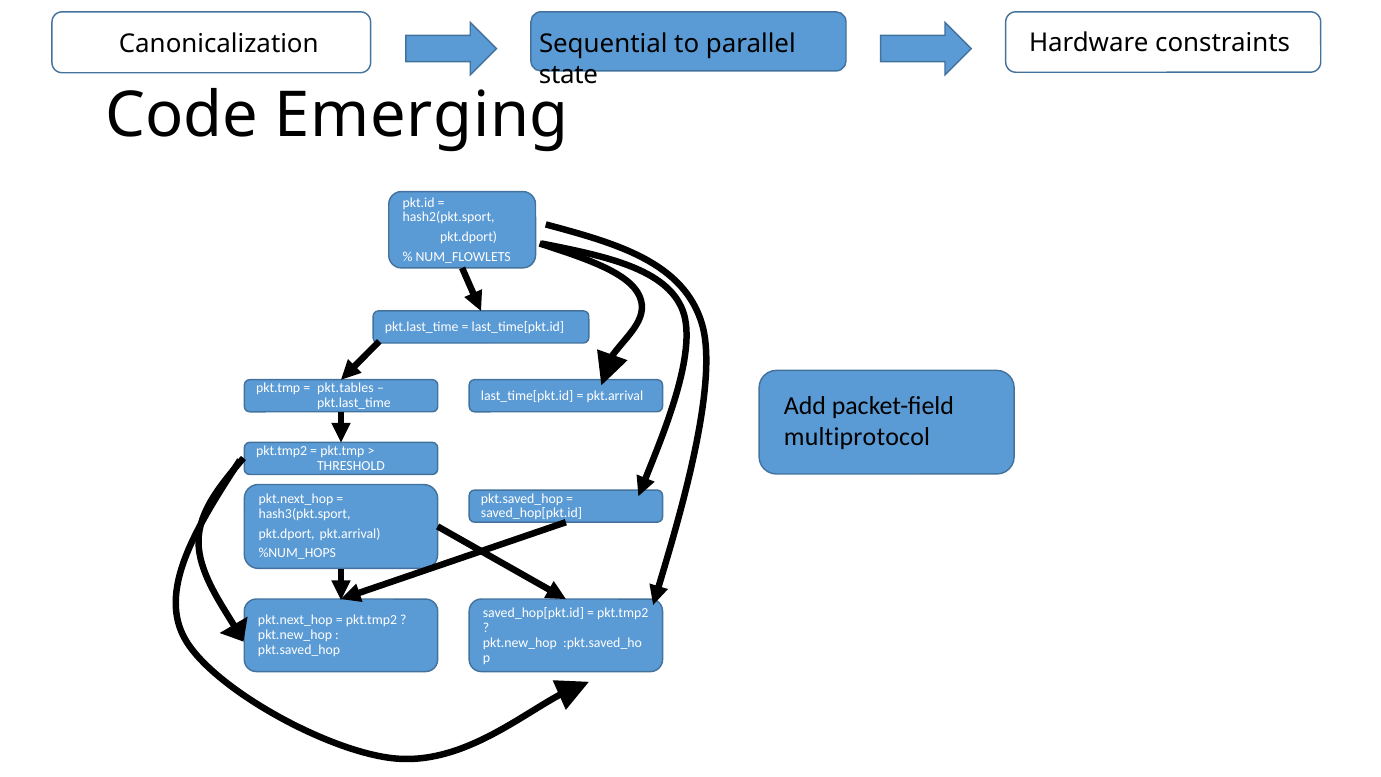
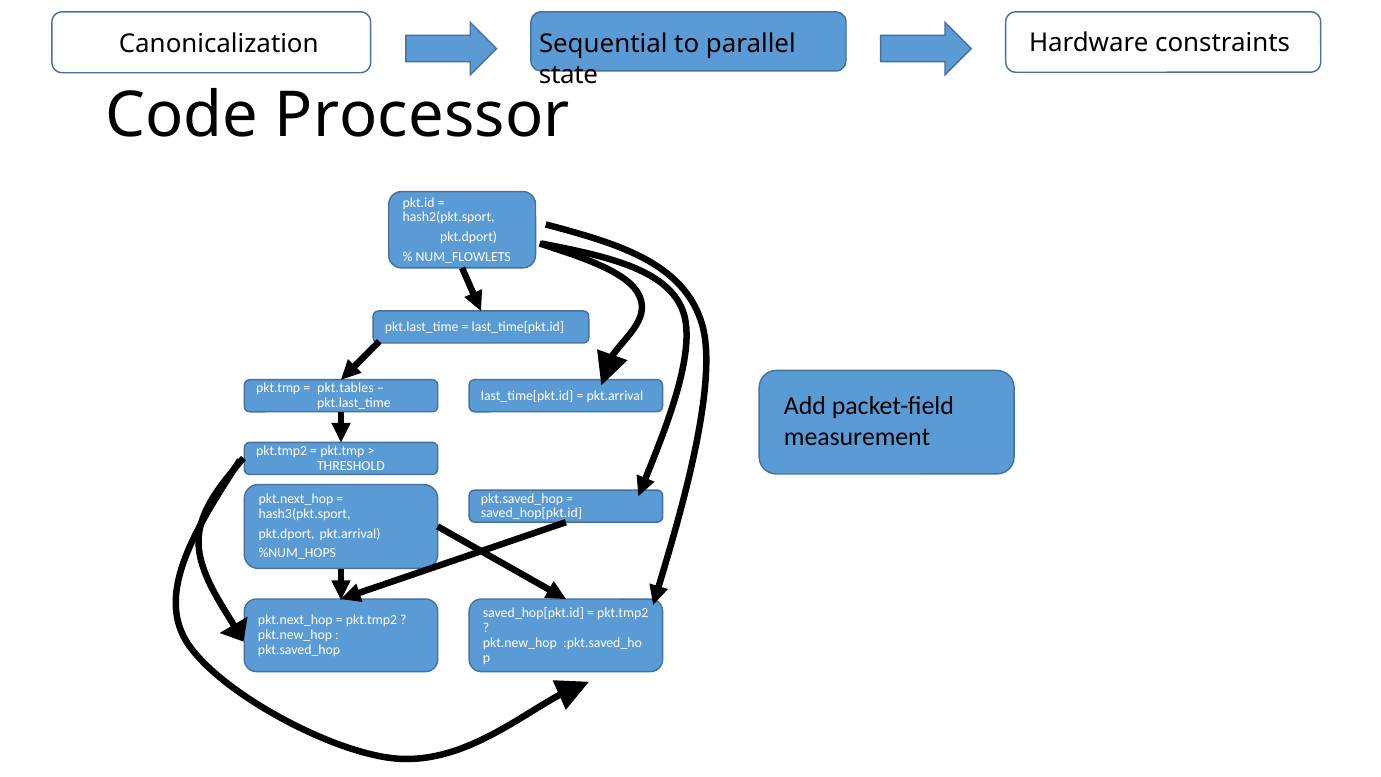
Emerging: Emerging -> Processor (422, 116)
multiprotocol: multiprotocol -> measurement (857, 437)
